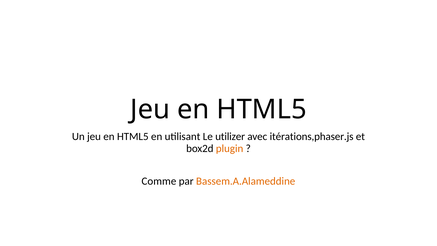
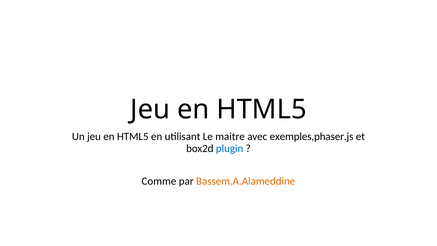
utilizer: utilizer -> maitre (230, 137)
itérations,phaser.js: itérations,phaser.js -> exemples,phaser.js (312, 137)
plugin colour: orange -> blue (230, 148)
